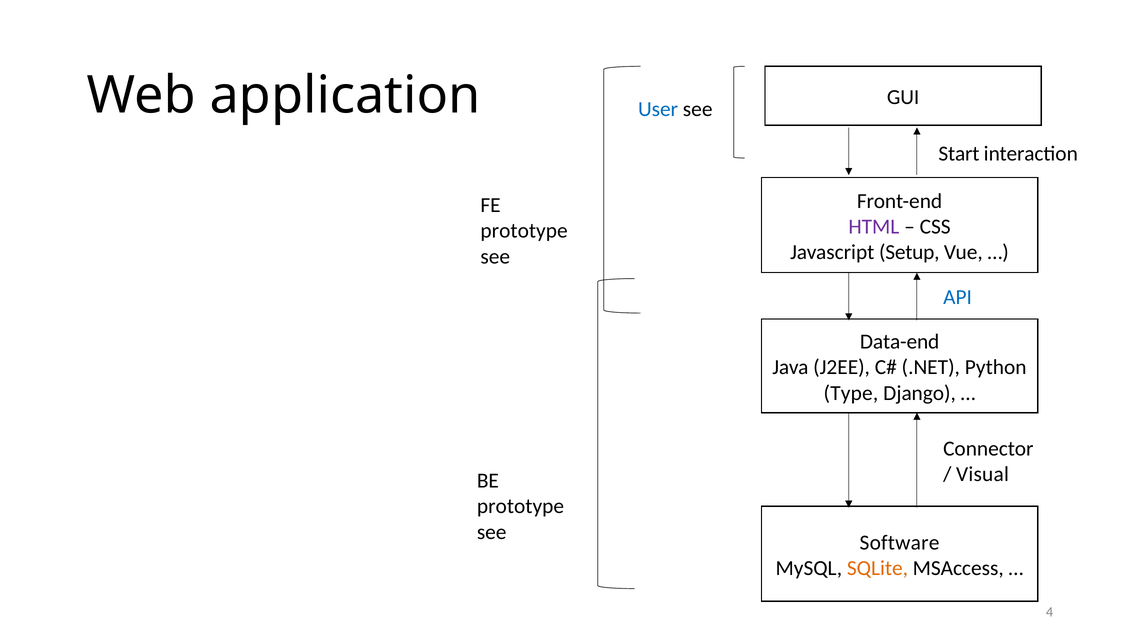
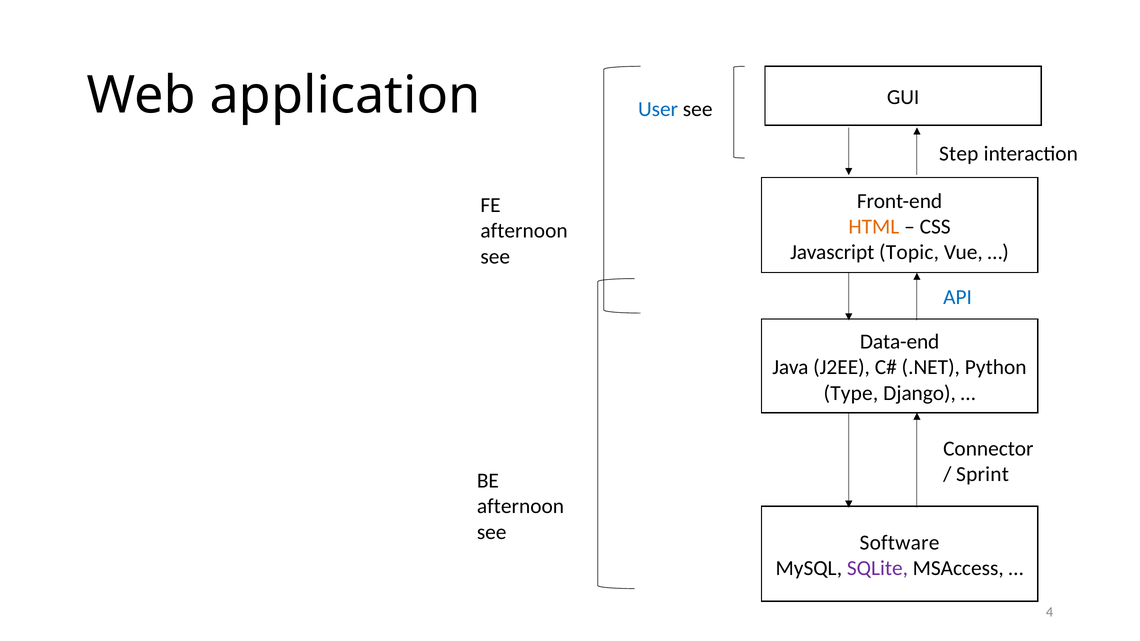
Start: Start -> Step (959, 154)
HTML colour: purple -> orange (874, 227)
prototype: prototype -> afternoon (524, 231)
Setup: Setup -> Topic (909, 252)
Visual: Visual -> Sprint (983, 474)
prototype: prototype -> afternoon (520, 507)
SQLite colour: orange -> purple (877, 568)
